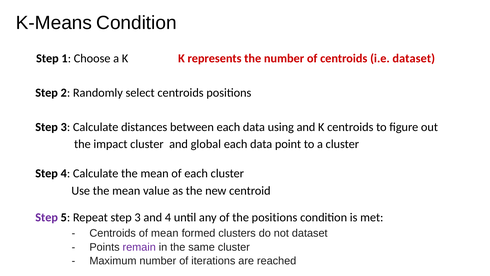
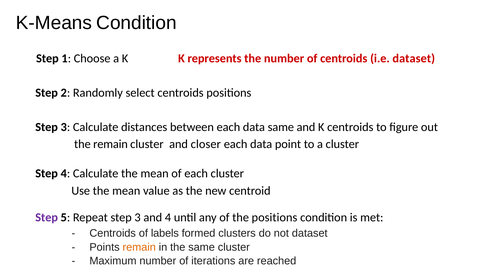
data using: using -> same (281, 127)
the impact: impact -> remain (111, 144)
global: global -> closer (206, 144)
of mean: mean -> labels (165, 233)
remain colour: purple -> orange (139, 247)
